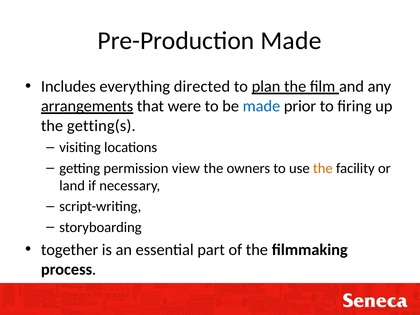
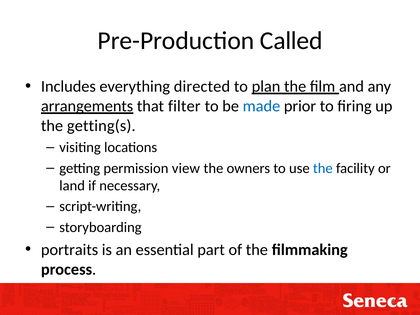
Pre-Production Made: Made -> Called (291, 41)
were: were -> filter (184, 106)
the colour: orange -> blue (323, 168)
together: together -> portraits (70, 250)
